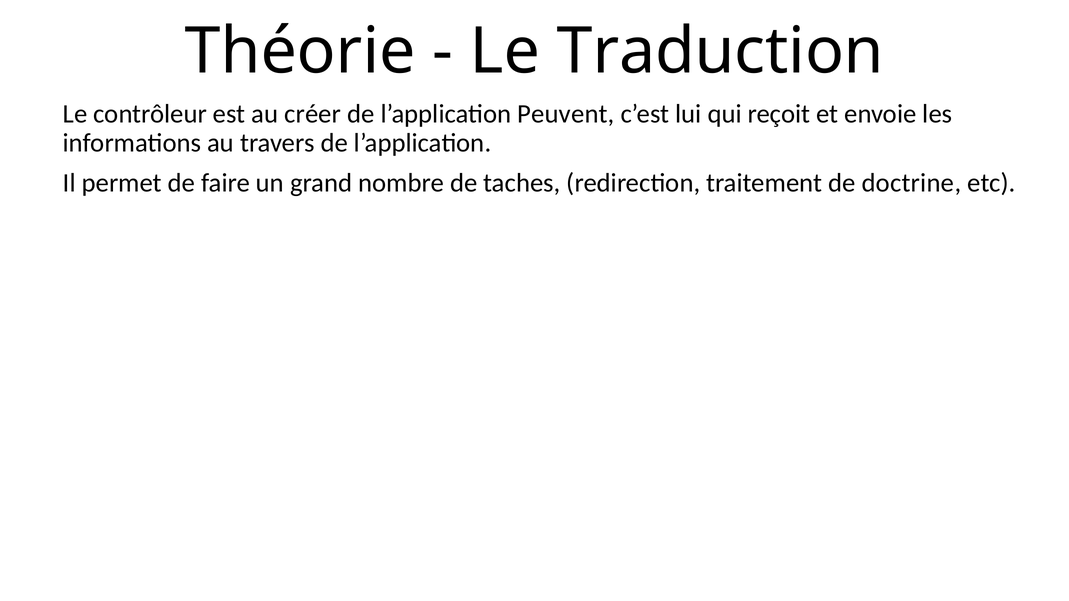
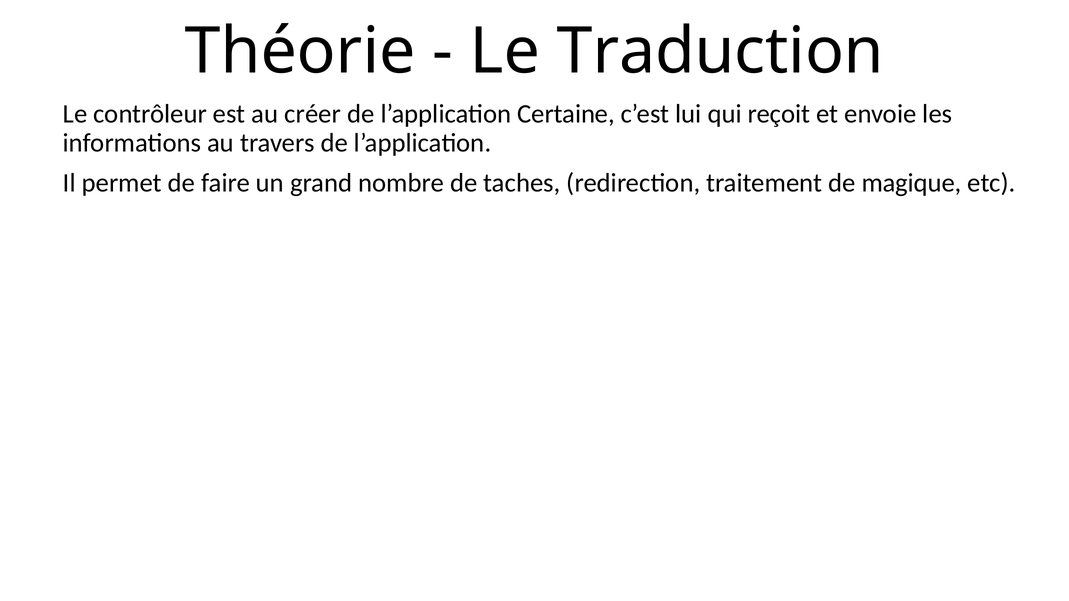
Peuvent: Peuvent -> Certaine (566, 114)
doctrine: doctrine -> magique (912, 183)
